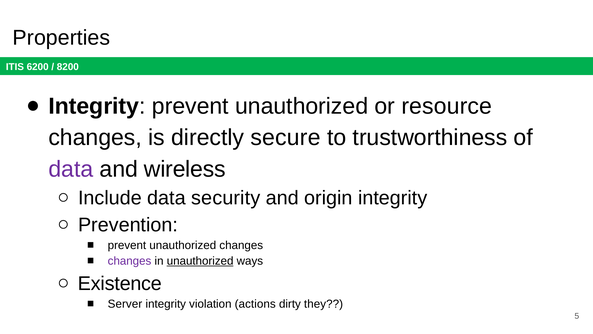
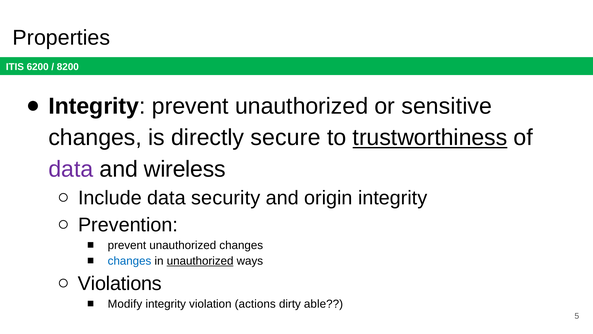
resource: resource -> sensitive (447, 106)
trustworthiness underline: none -> present (430, 138)
changes colour: purple -> blue (130, 261)
Existence: Existence -> Violations (120, 283)
Server: Server -> Modify (125, 304)
they: they -> able (324, 304)
